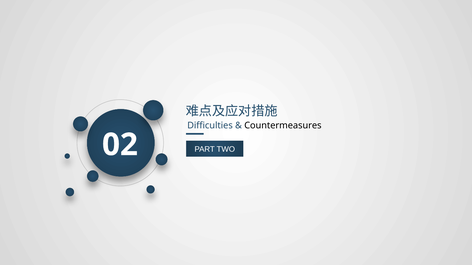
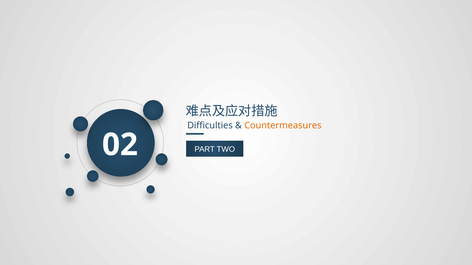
Countermeasures colour: black -> orange (283, 126)
